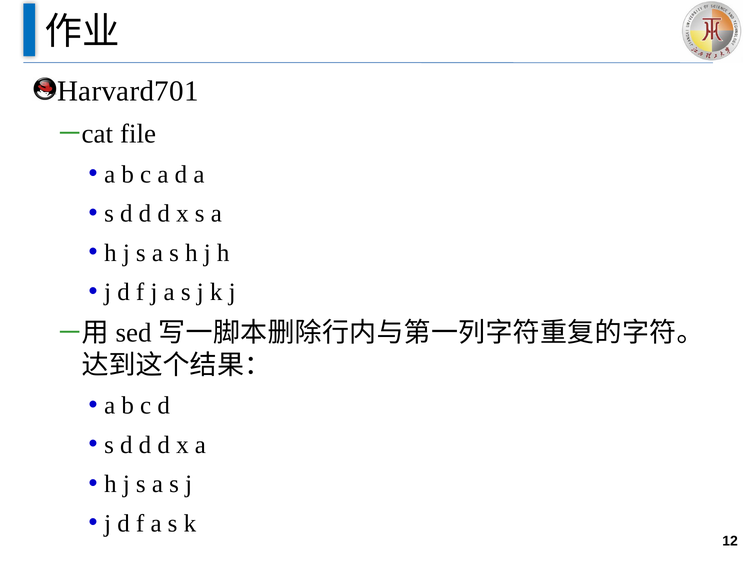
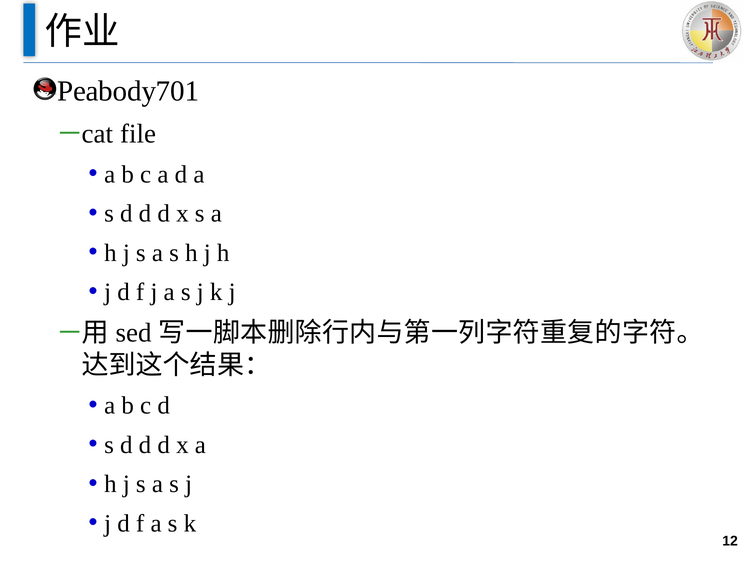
Harvard701: Harvard701 -> Peabody701 (128, 91)
